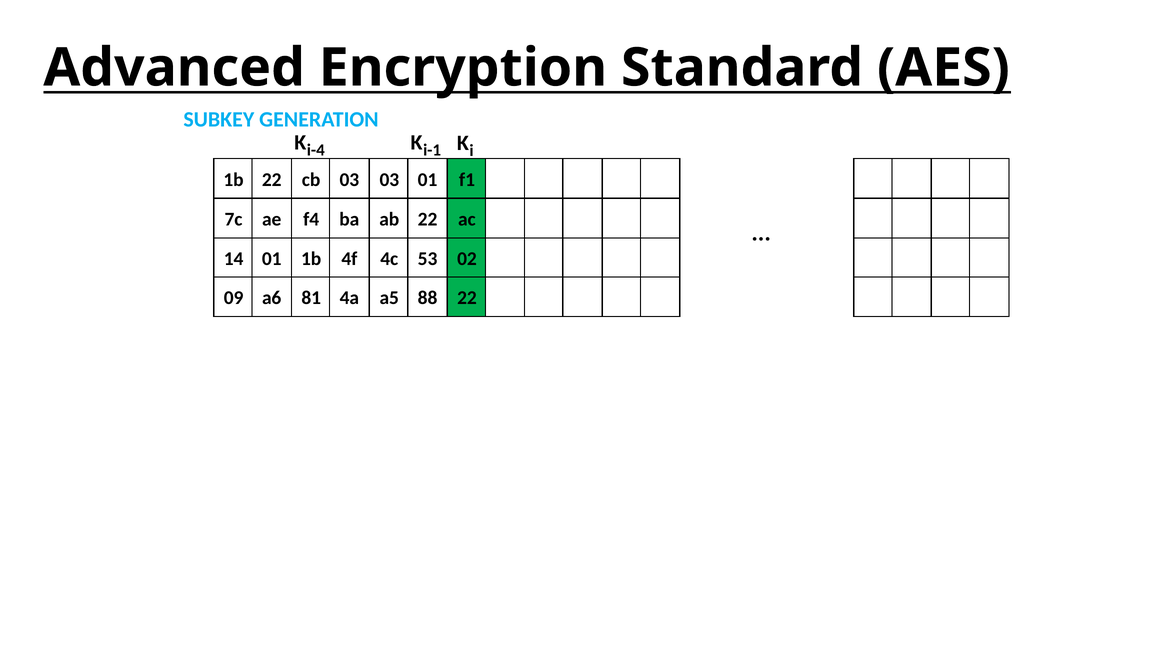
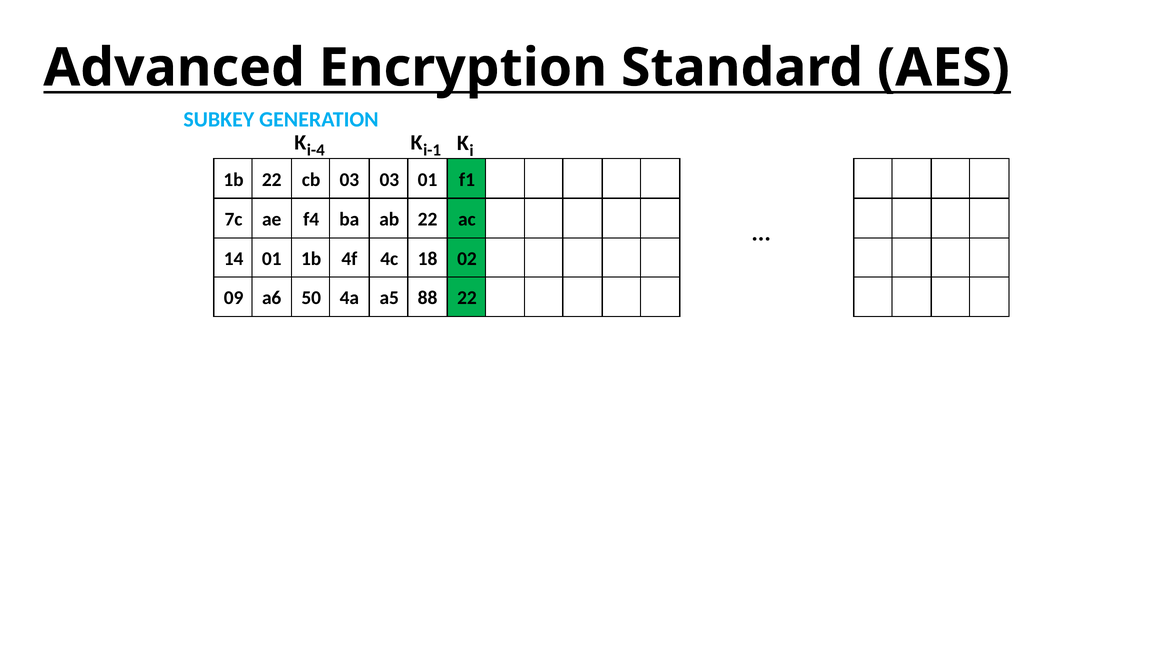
53: 53 -> 18 (428, 259)
81: 81 -> 50 (311, 298)
